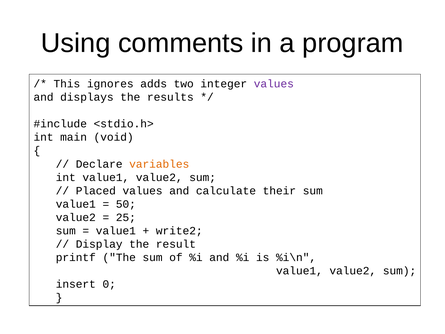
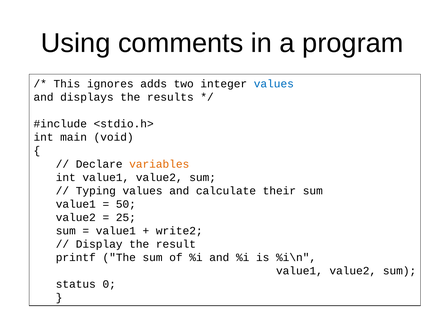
values colour: purple -> blue (274, 84)
Placed: Placed -> Typing (96, 191)
insert: insert -> status (76, 284)
